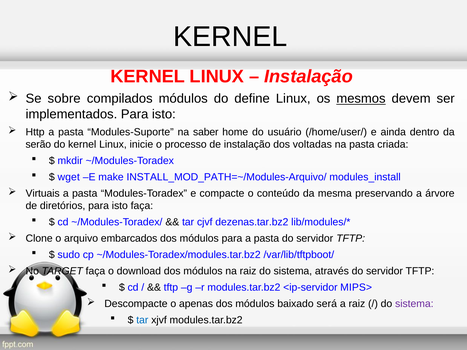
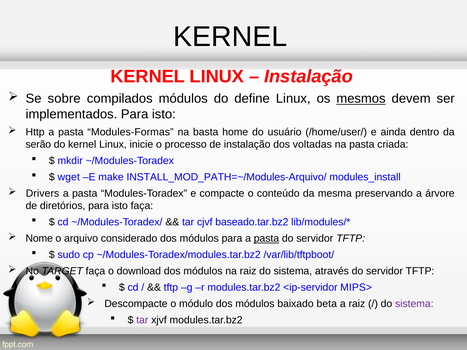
Modules-Suporte: Modules-Suporte -> Modules-Formas (131, 132)
saber: saber -> basta (206, 132)
Virtuais: Virtuais -> Drivers (43, 194)
dezenas.tar.bz2: dezenas.tar.bz2 -> baseado.tar.bz2 (252, 222)
Clone: Clone -> Nome (39, 239)
embarcados: embarcados -> considerado (129, 239)
pasta underline: none -> present (266, 239)
apenas: apenas -> módulo (196, 304)
será: será -> beta (327, 304)
tar colour: blue -> purple (142, 320)
